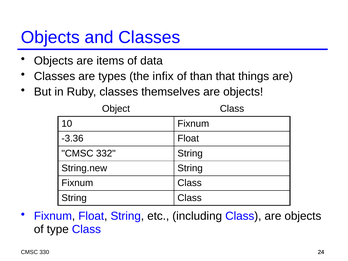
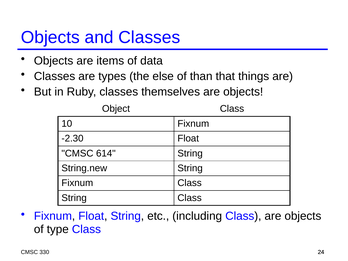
infix: infix -> else (163, 76)
-3.36: -3.36 -> -2.30 (72, 139)
332: 332 -> 614 (106, 153)
